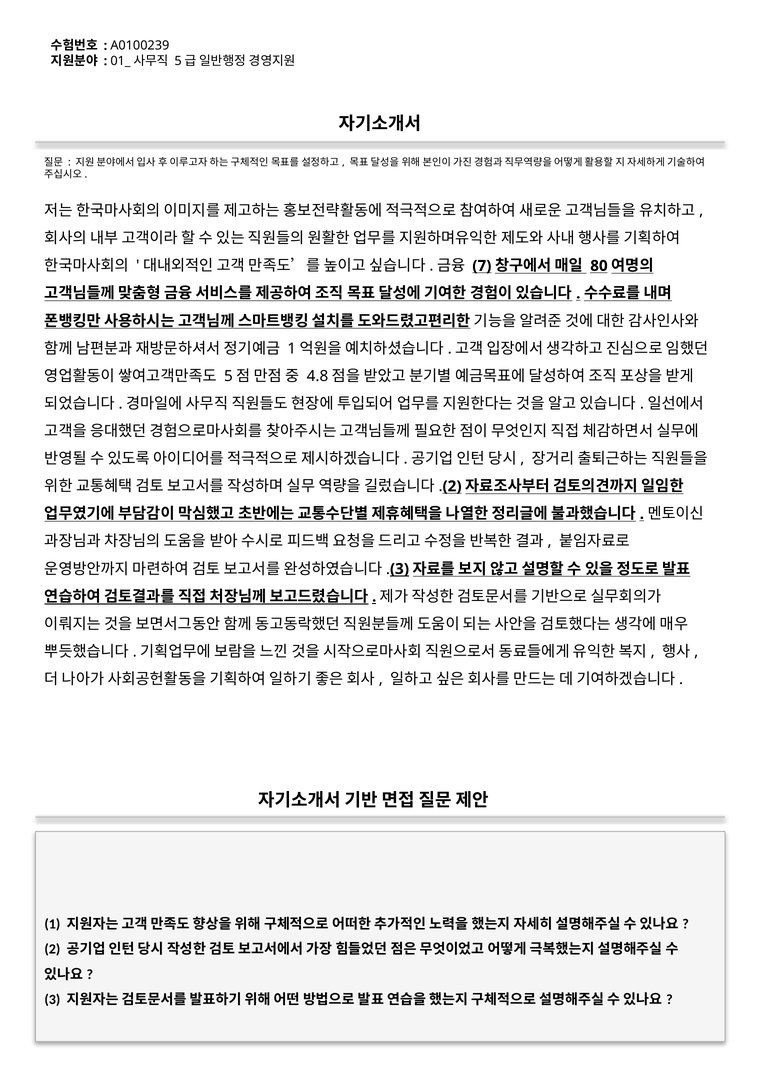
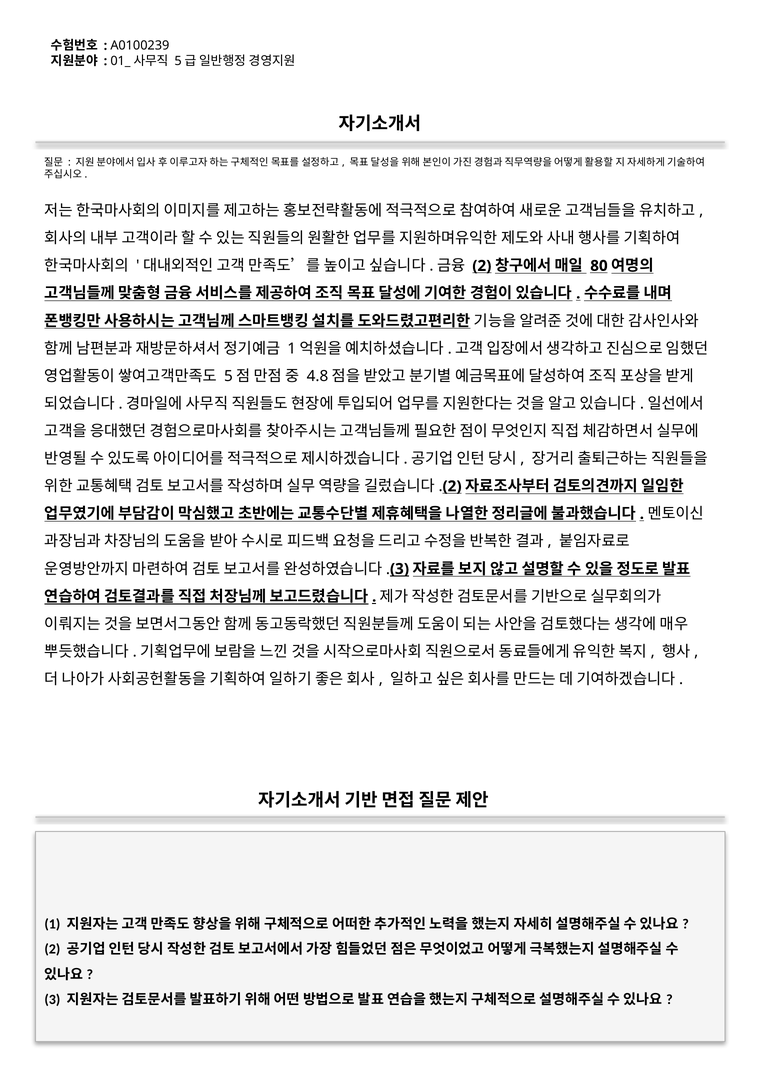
7: 7 -> 2 (482, 266)
